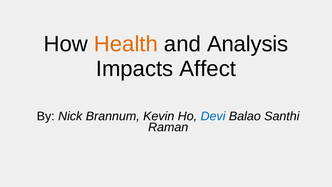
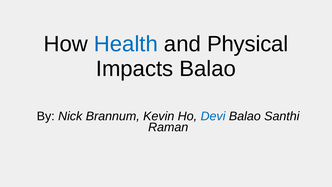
Health colour: orange -> blue (126, 44)
Analysis: Analysis -> Physical (248, 44)
Impacts Affect: Affect -> Balao (208, 69)
